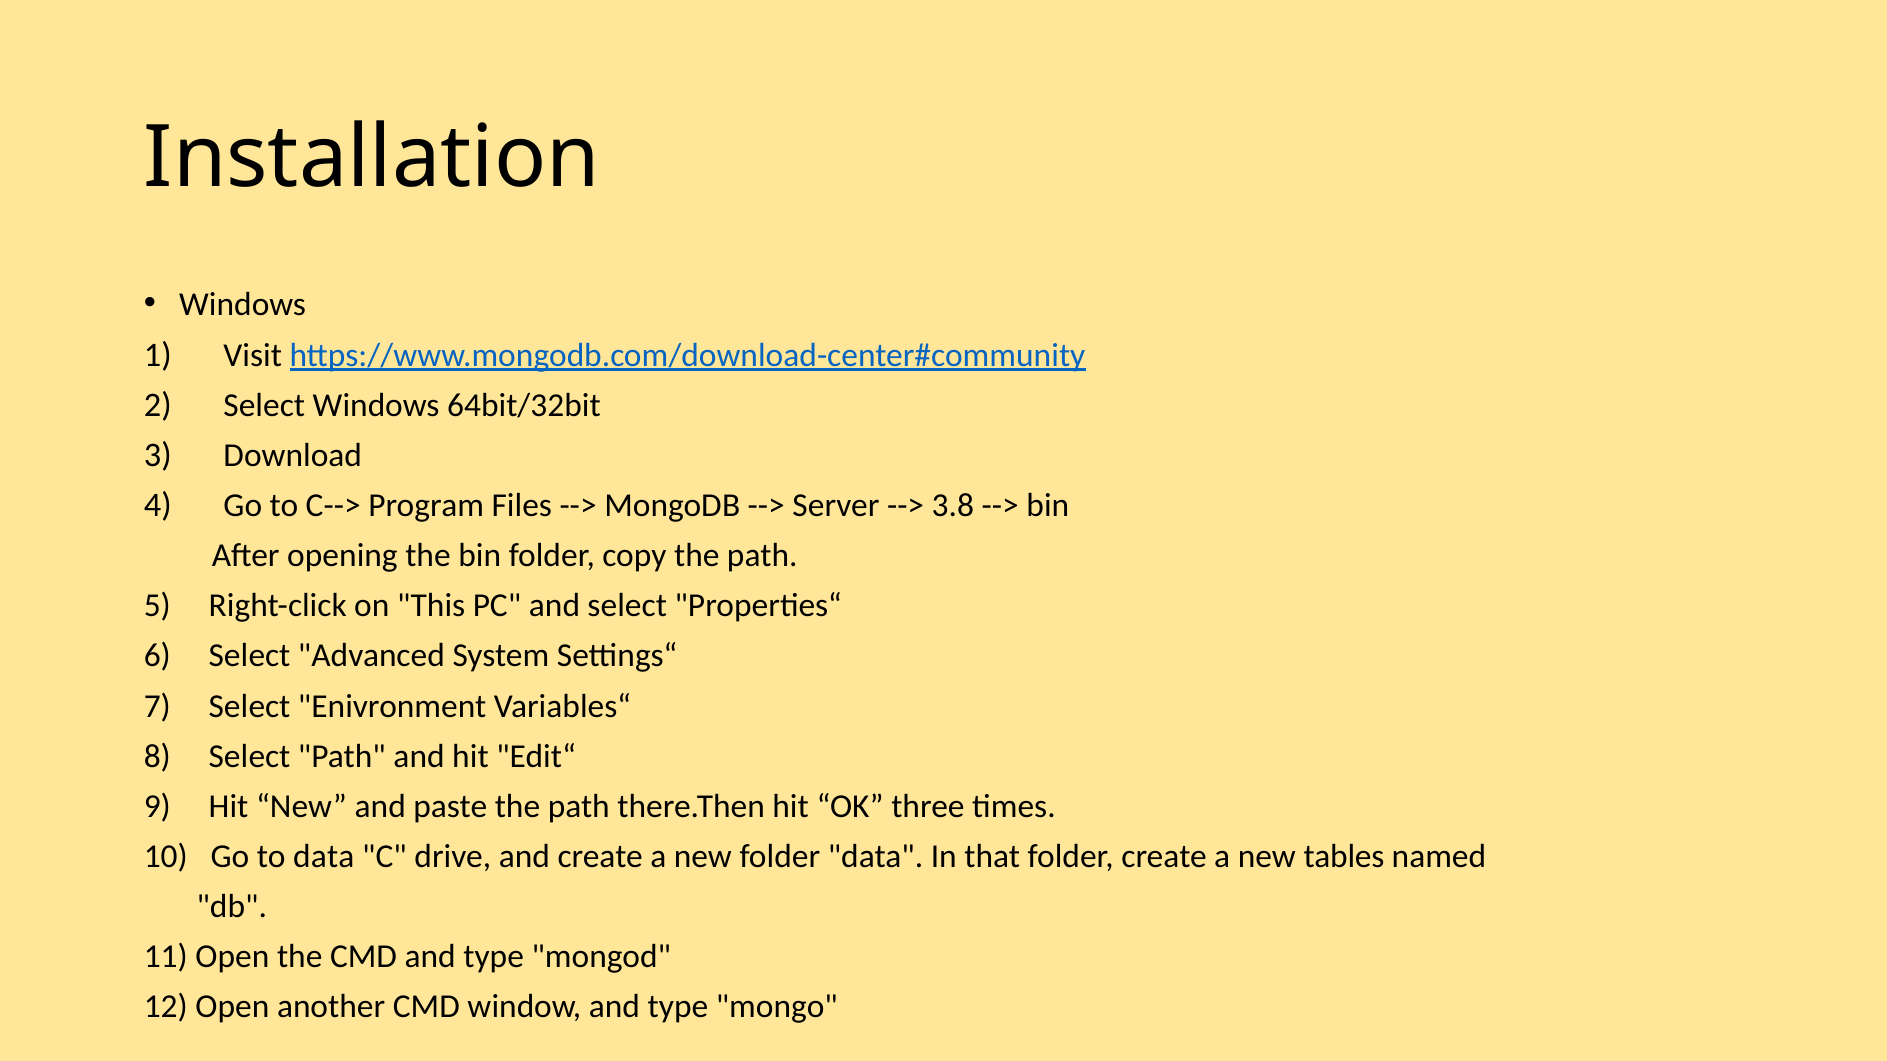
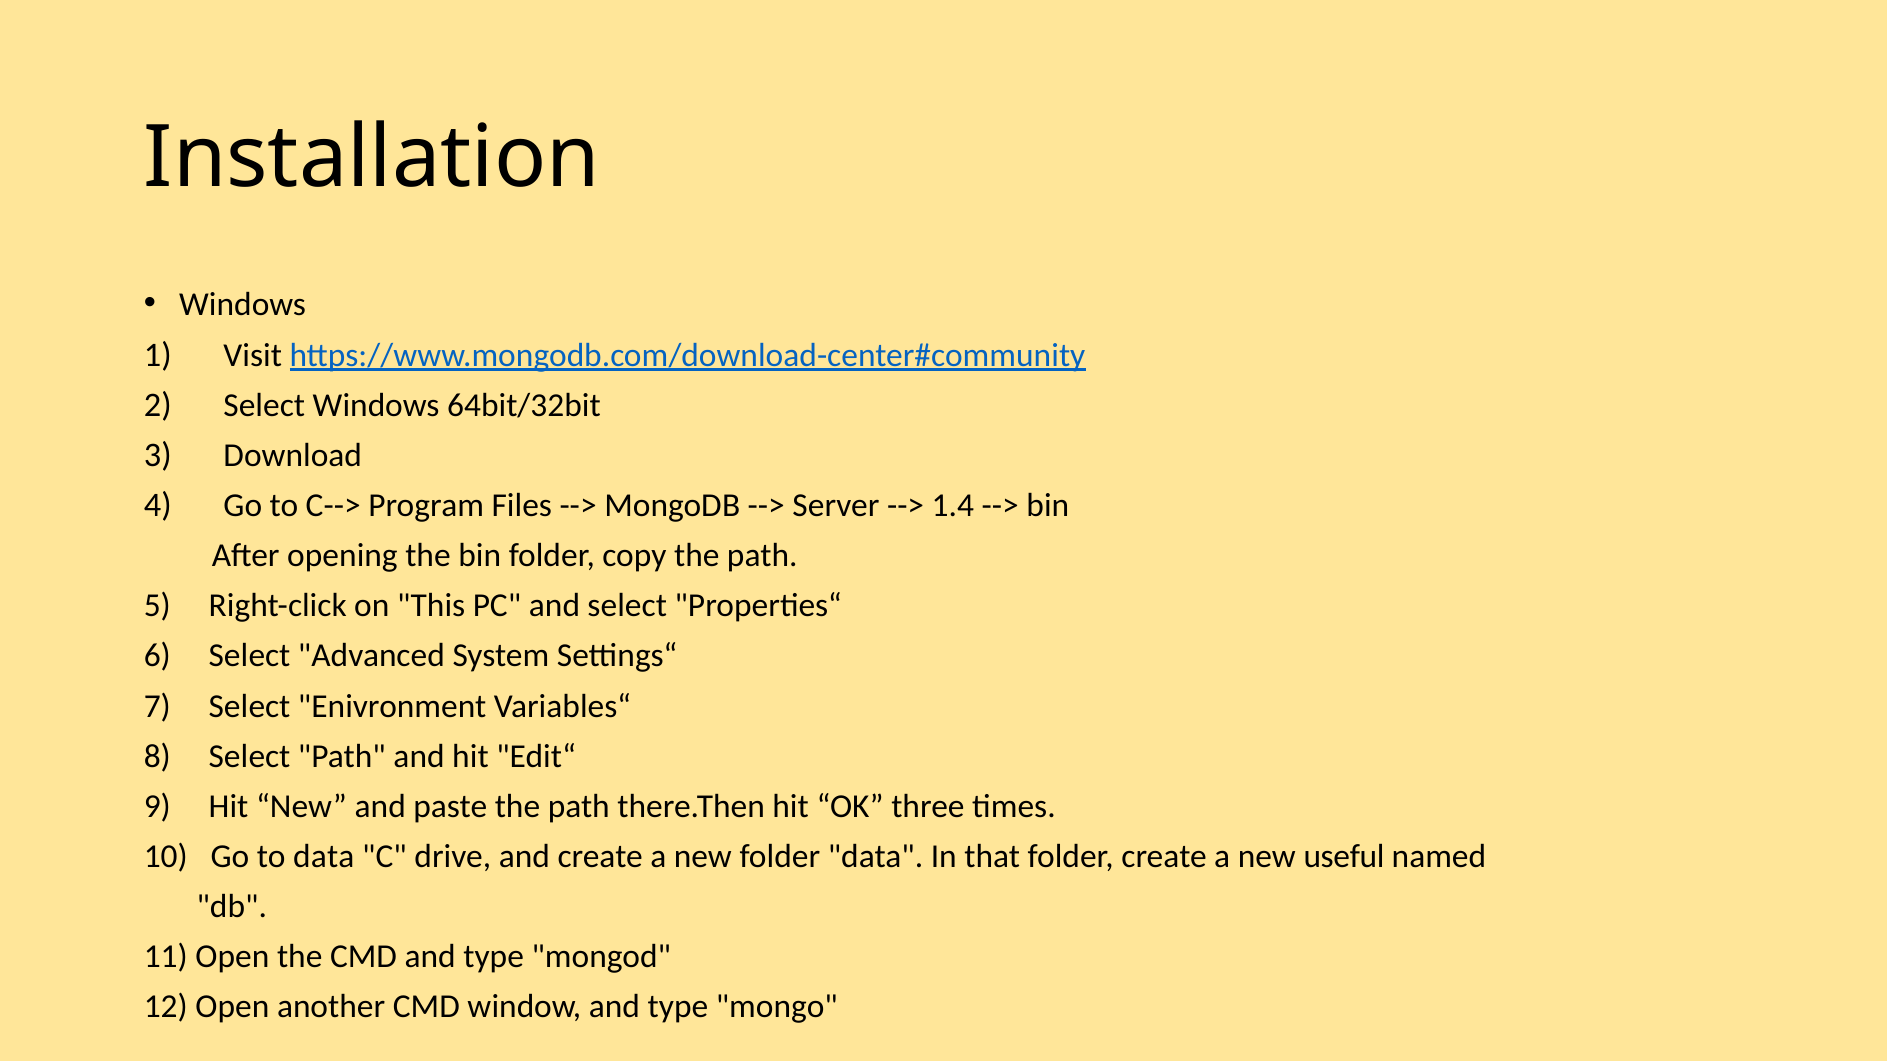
3.8: 3.8 -> 1.4 (953, 506)
tables: tables -> useful (1344, 857)
